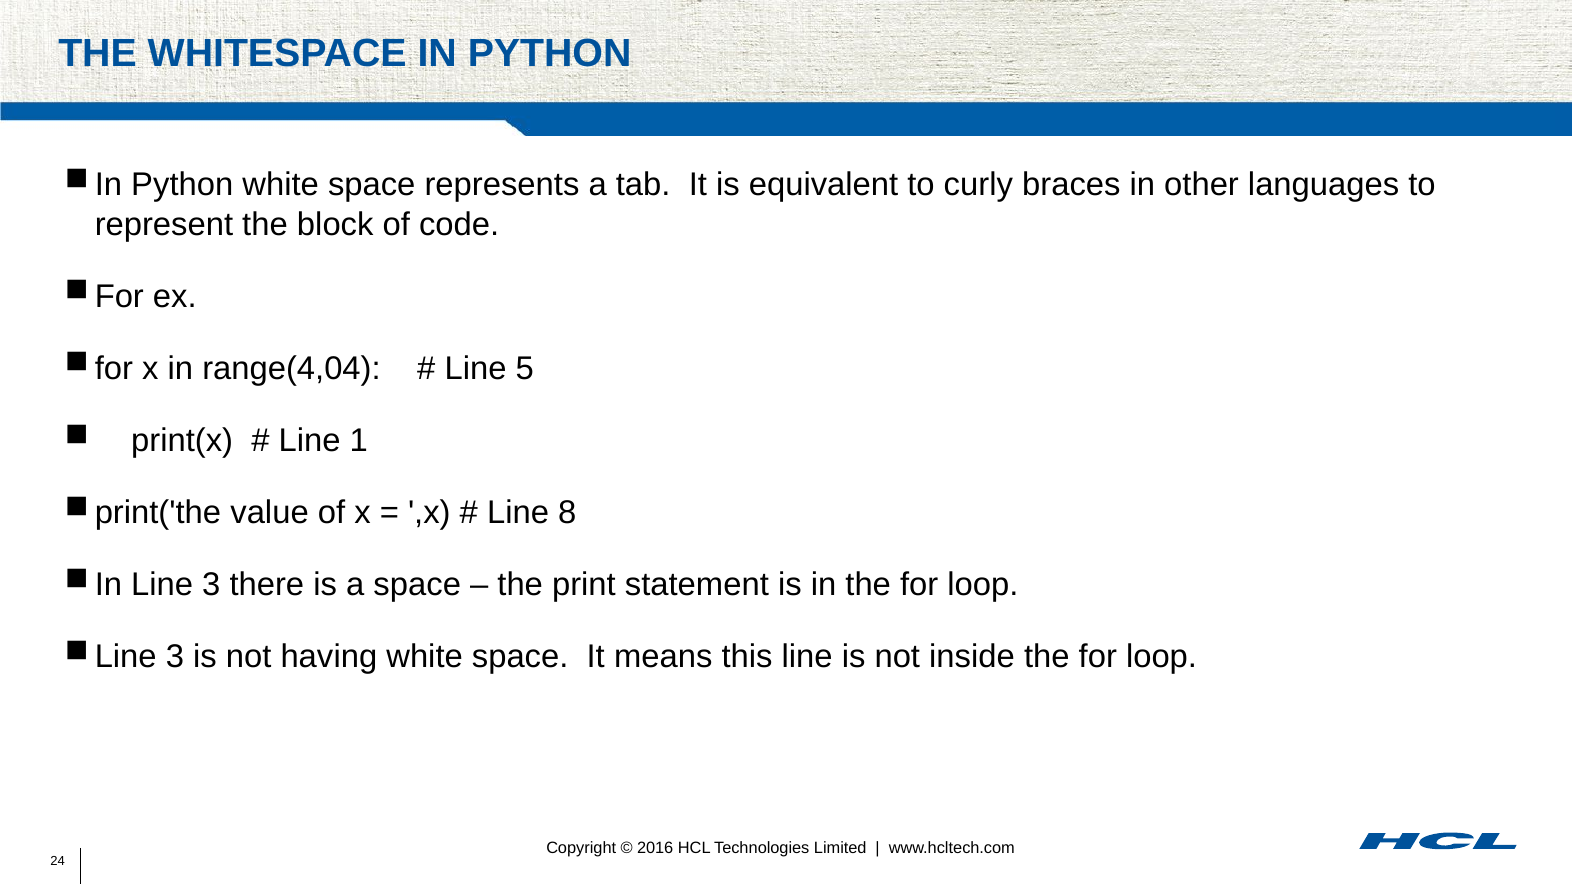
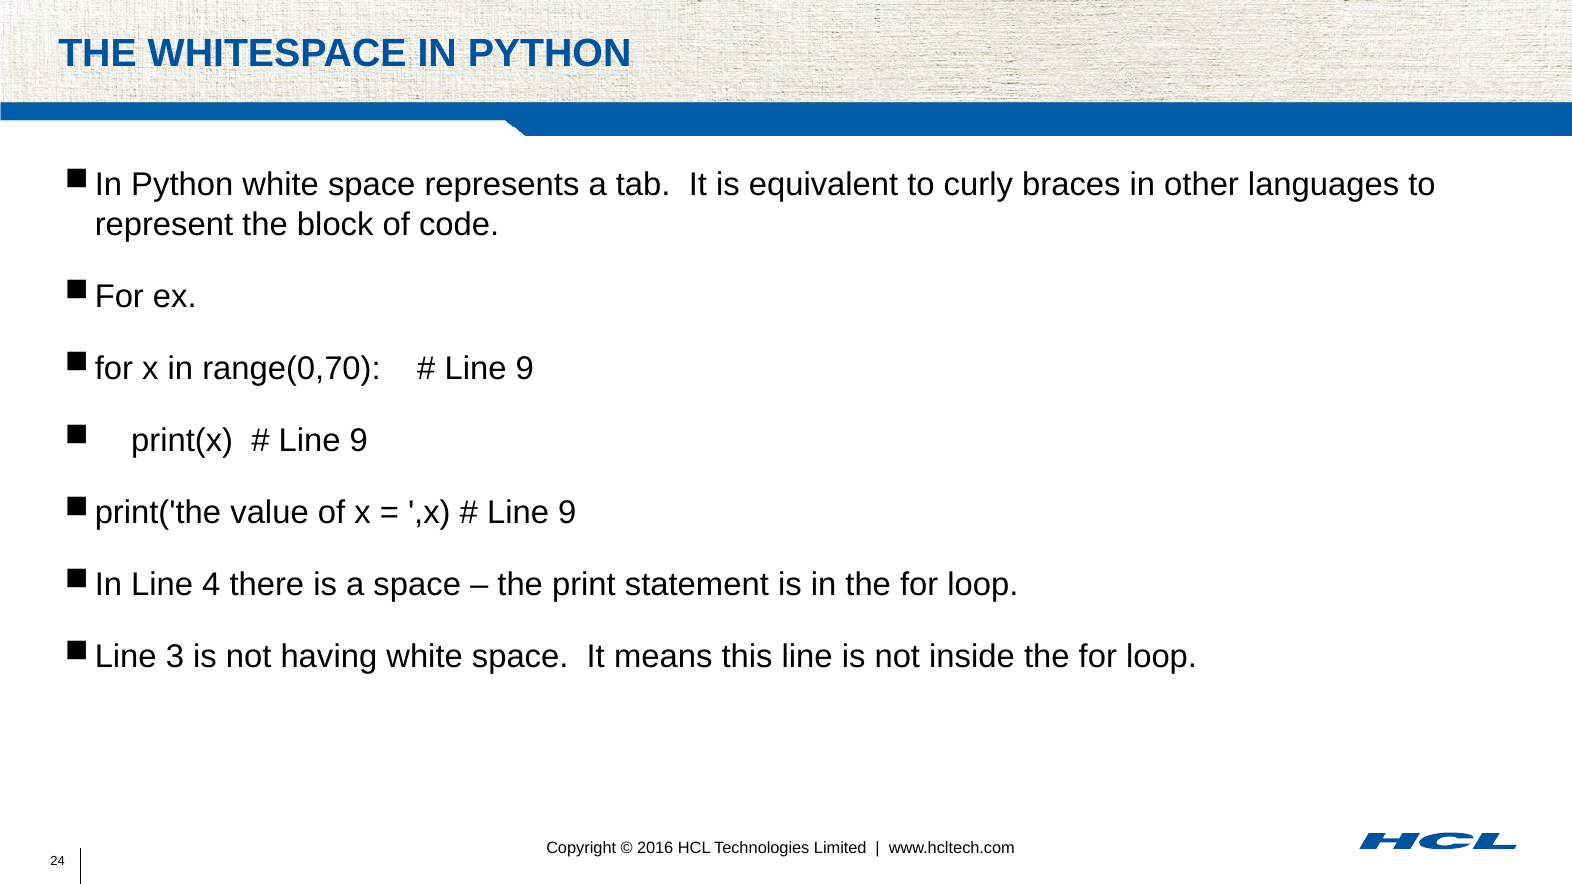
range(4,04: range(4,04 -> range(0,70 (291, 369)
5: 5 -> 9 (525, 369)
1: 1 -> 9 (359, 441)
8: 8 -> 9 (567, 513)
Line 3: 3 -> 4 (211, 585)
